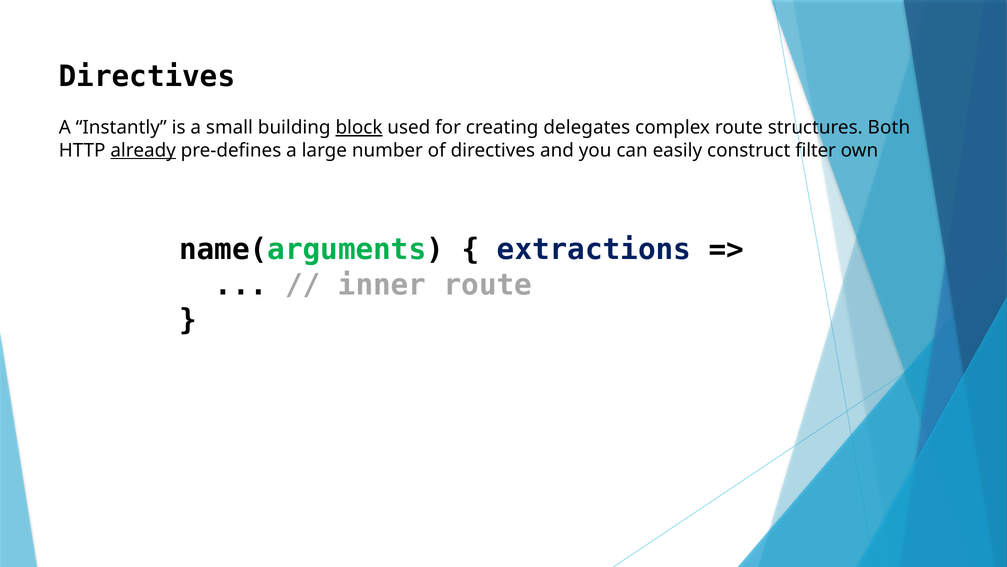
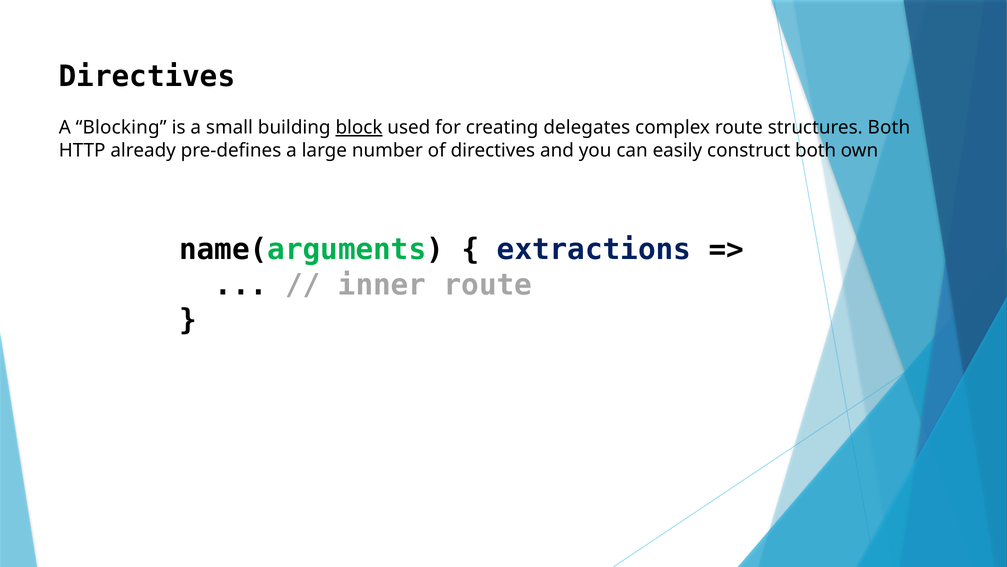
Instantly: Instantly -> Blocking (121, 128)
already underline: present -> none (143, 150)
construct filter: filter -> both (816, 150)
